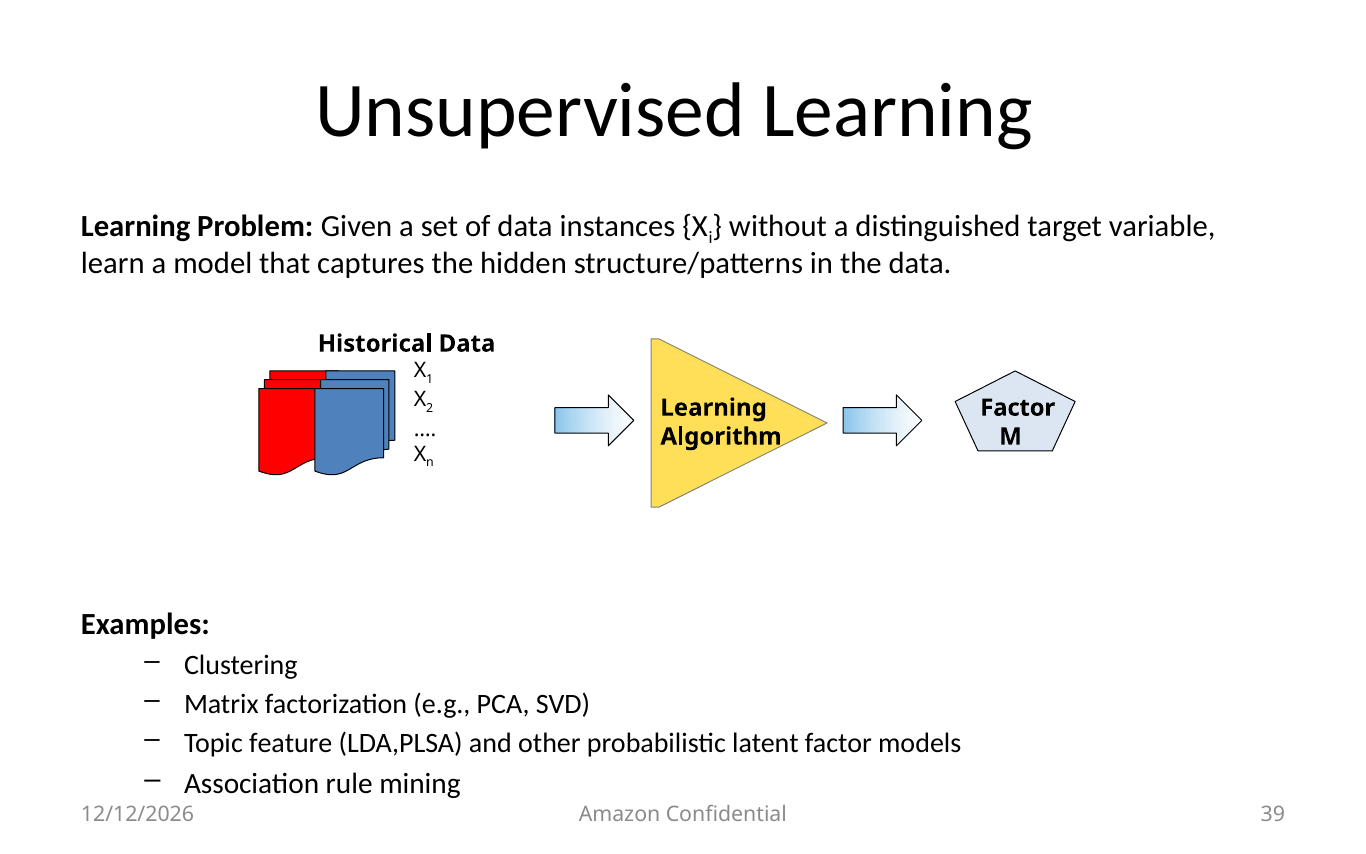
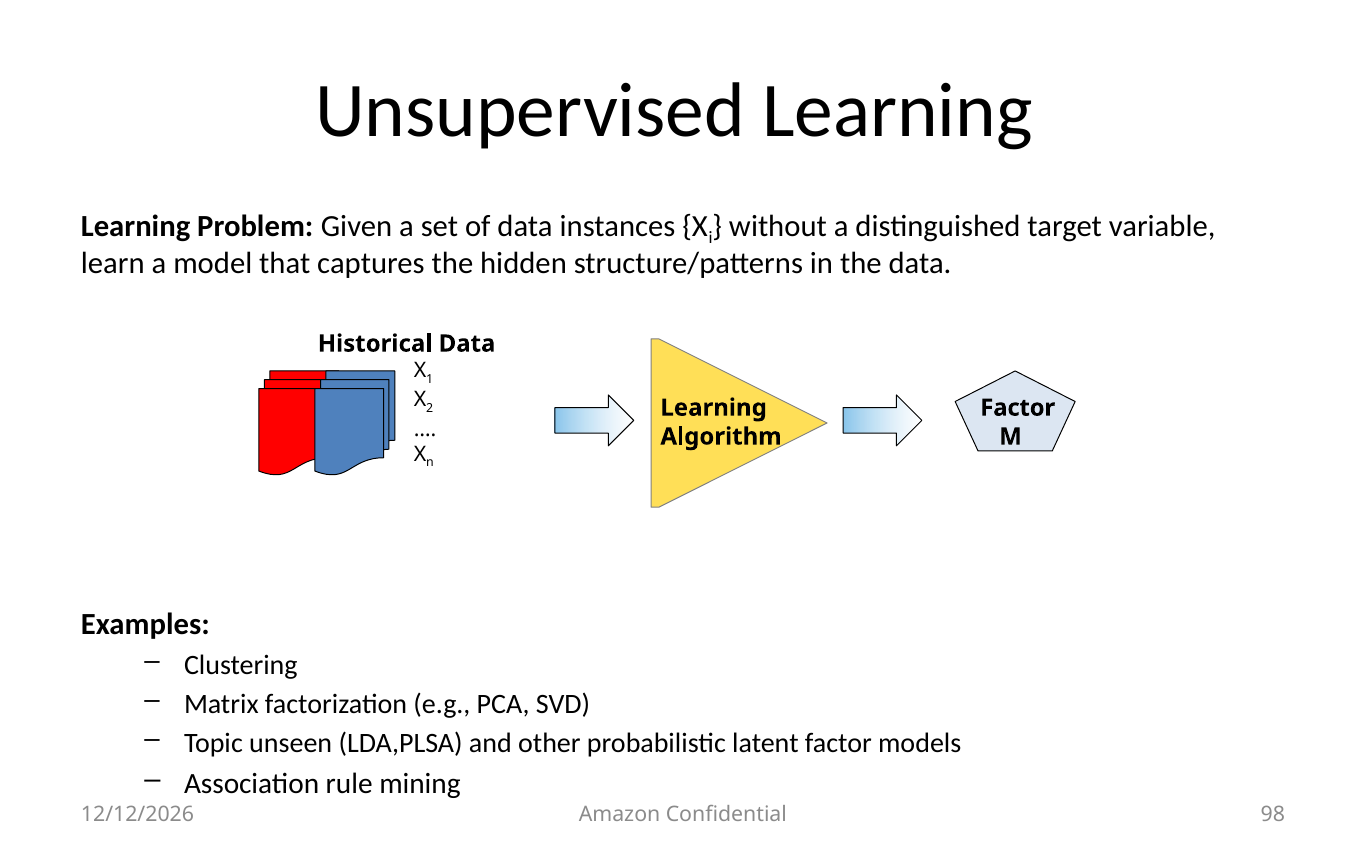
feature: feature -> unseen (291, 743)
39: 39 -> 98 (1273, 814)
